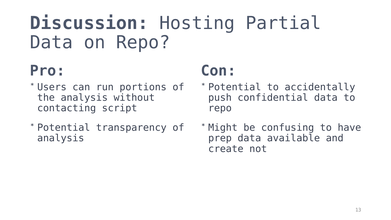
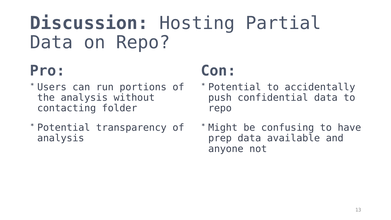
script: script -> folder (120, 108)
create: create -> anyone (226, 149)
